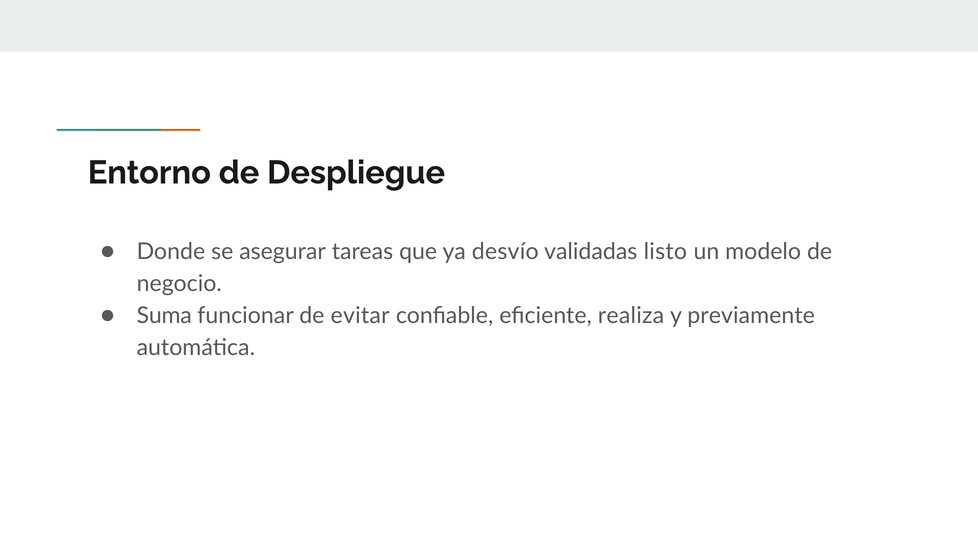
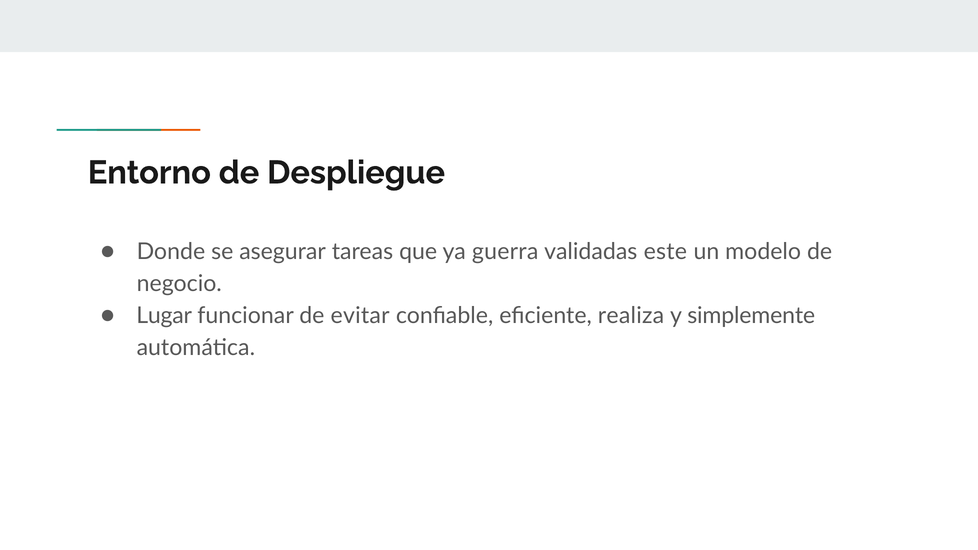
desvío: desvío -> guerra (505, 252)
listo: listo -> este (665, 252)
Suma: Suma -> Lugar (164, 316)
previamente: previamente -> simplemente (751, 316)
